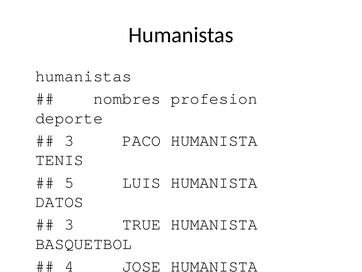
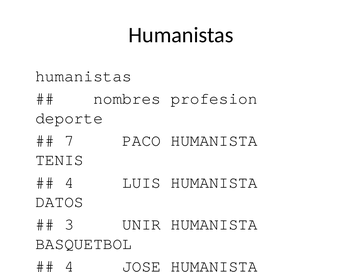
3: 3 -> 7 (69, 140)
5: 5 -> 4 (69, 182)
TRUE: TRUE -> UNIR (142, 224)
